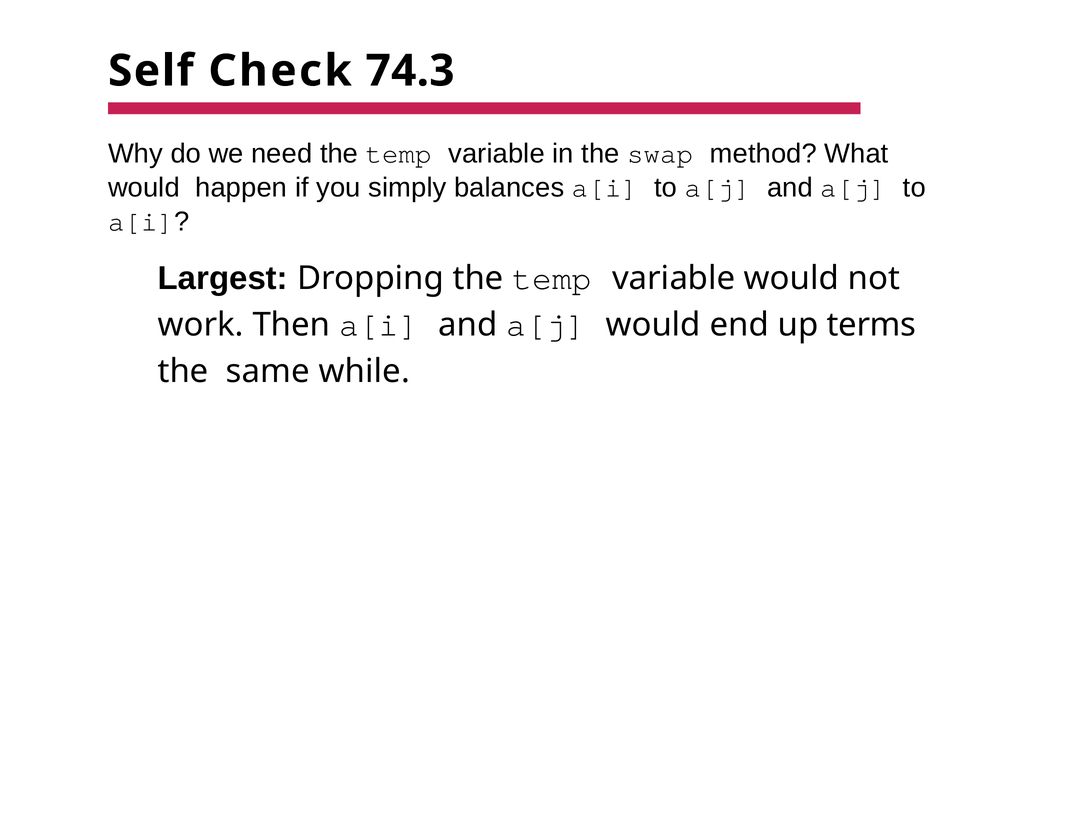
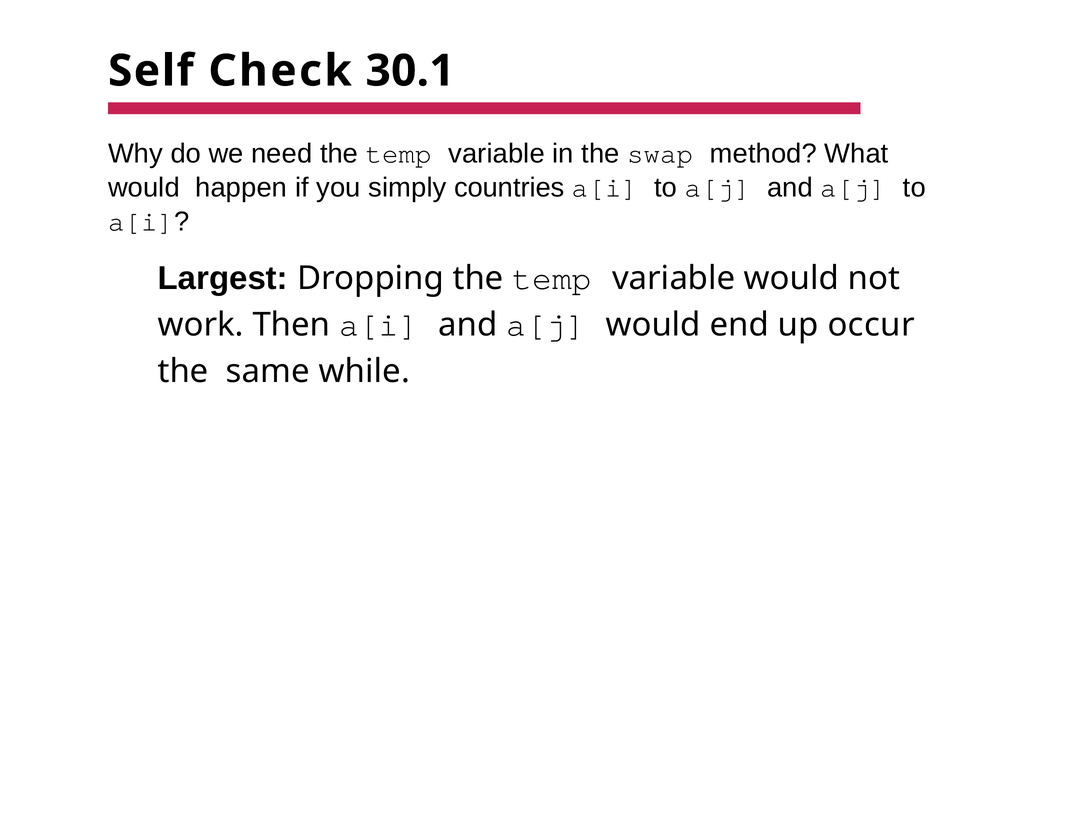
74.3: 74.3 -> 30.1 (410, 71)
balances: balances -> countries (509, 187)
terms: terms -> occur (871, 325)
